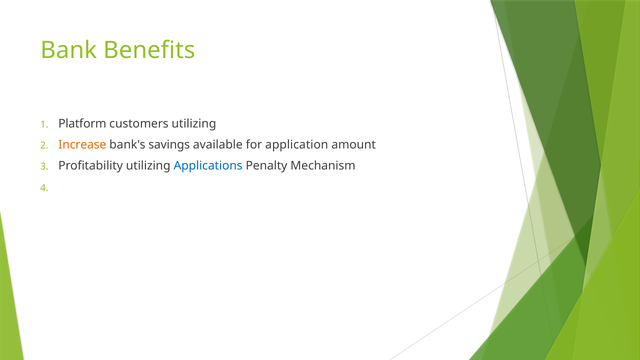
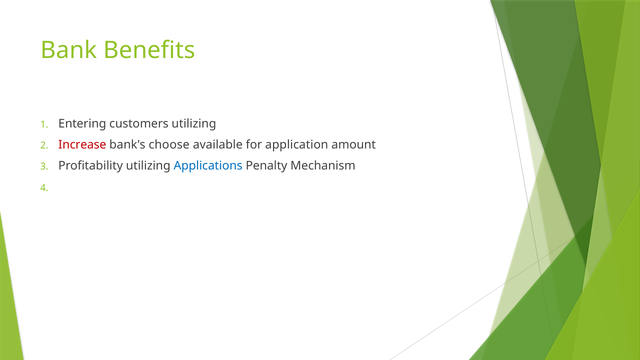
Platform: Platform -> Entering (82, 124)
Increase colour: orange -> red (82, 145)
savings: savings -> choose (169, 145)
